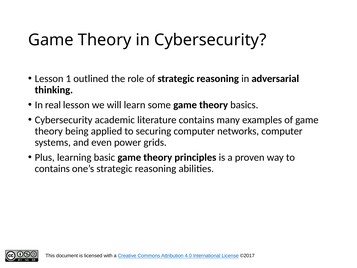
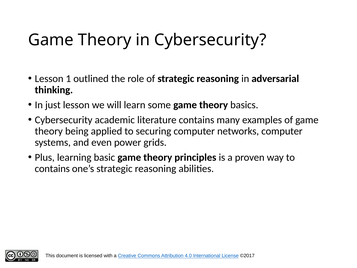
real: real -> just (53, 105)
